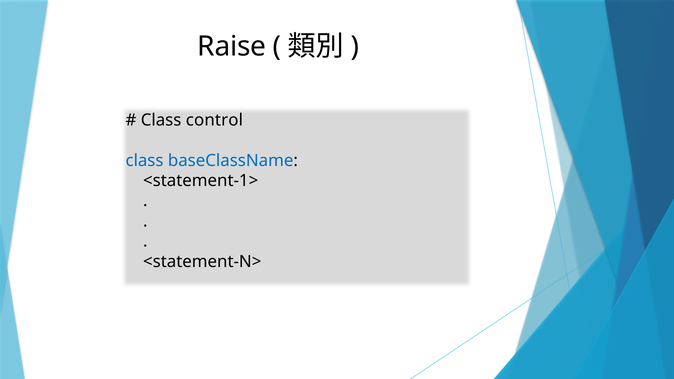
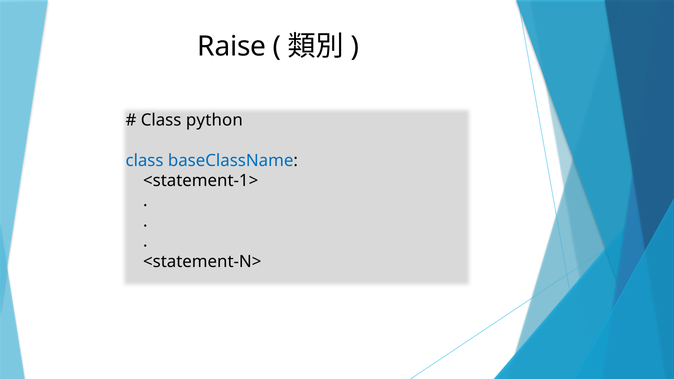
control: control -> python (214, 120)
